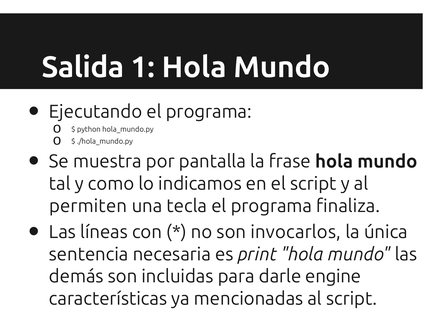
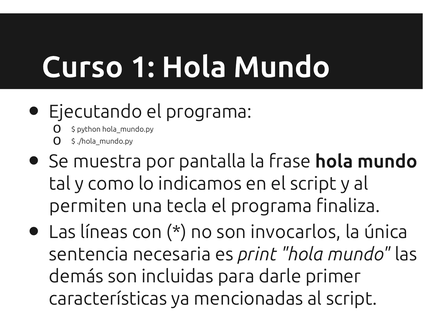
Salida: Salida -> Curso (82, 67)
engine: engine -> primer (333, 276)
